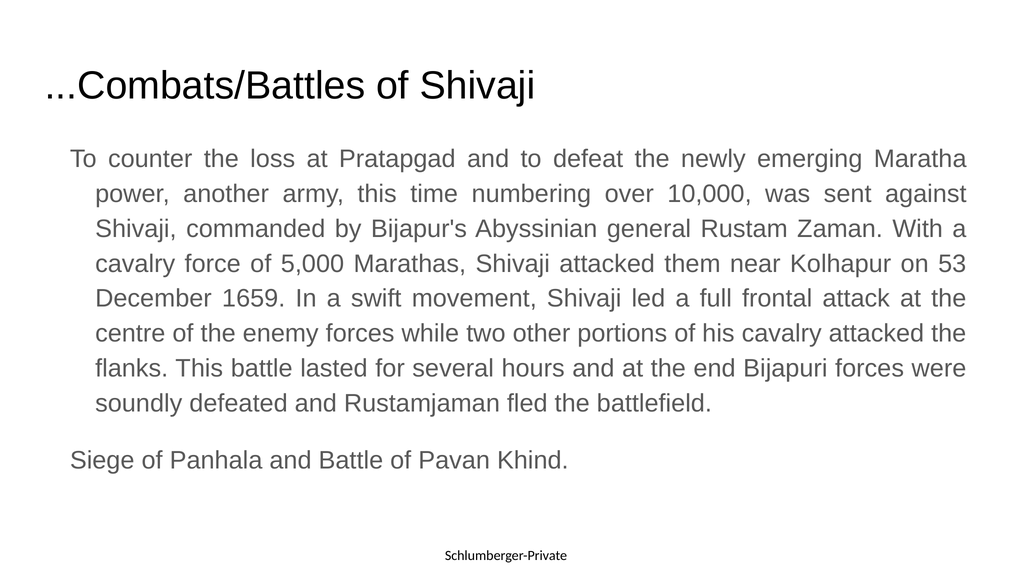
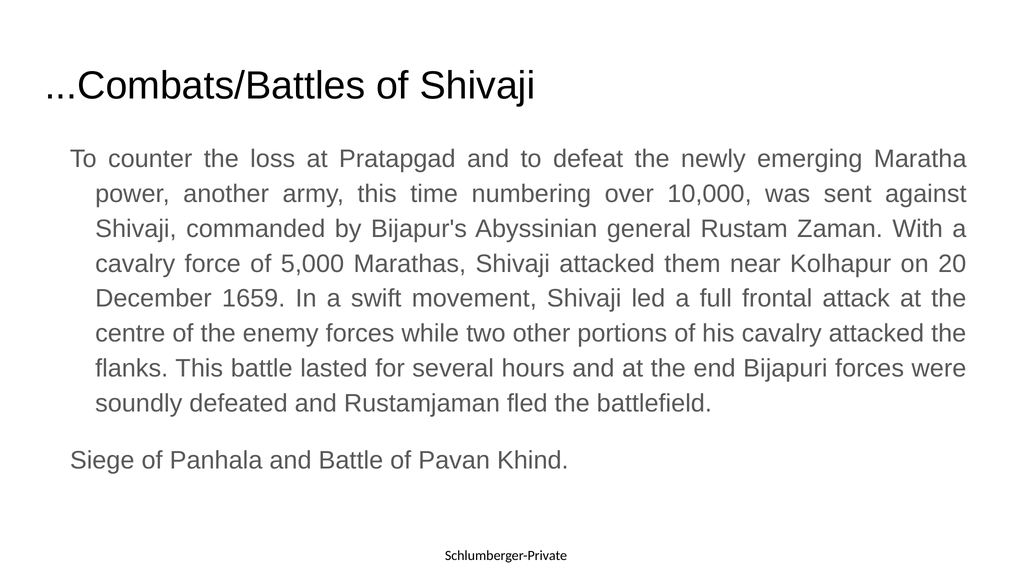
53: 53 -> 20 (952, 264)
